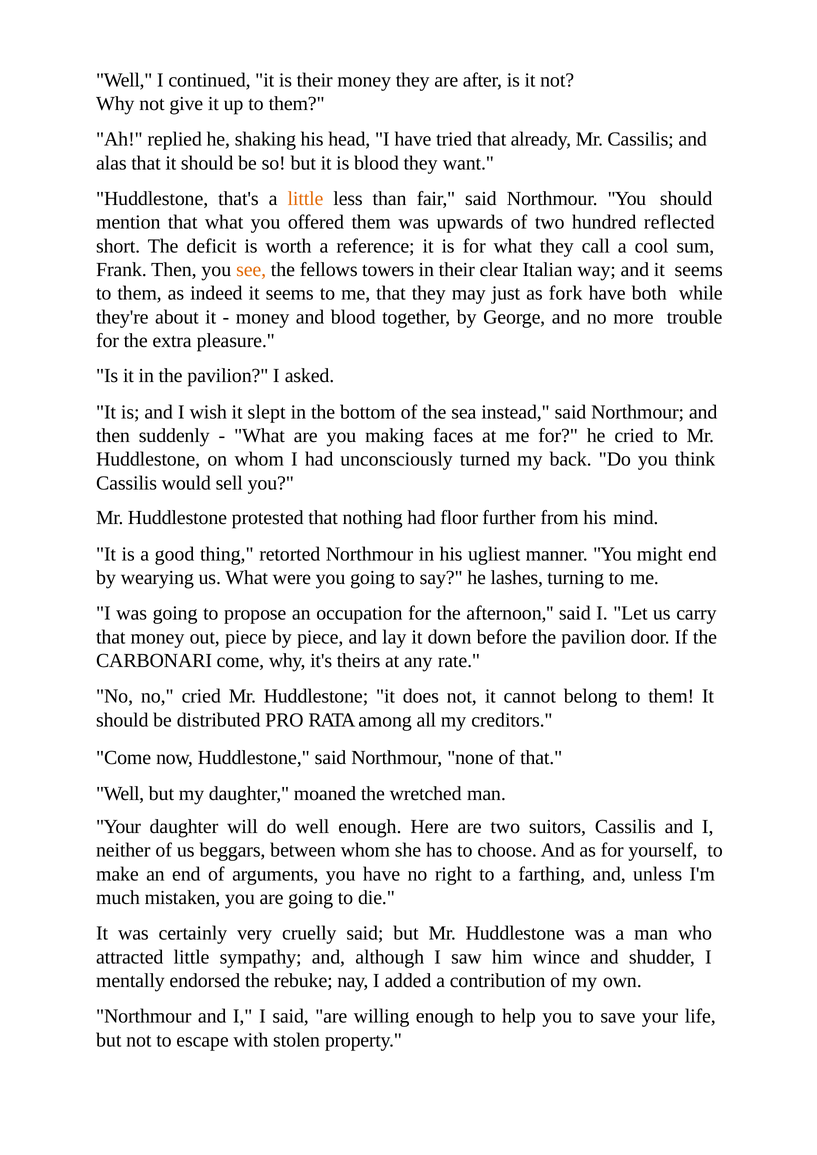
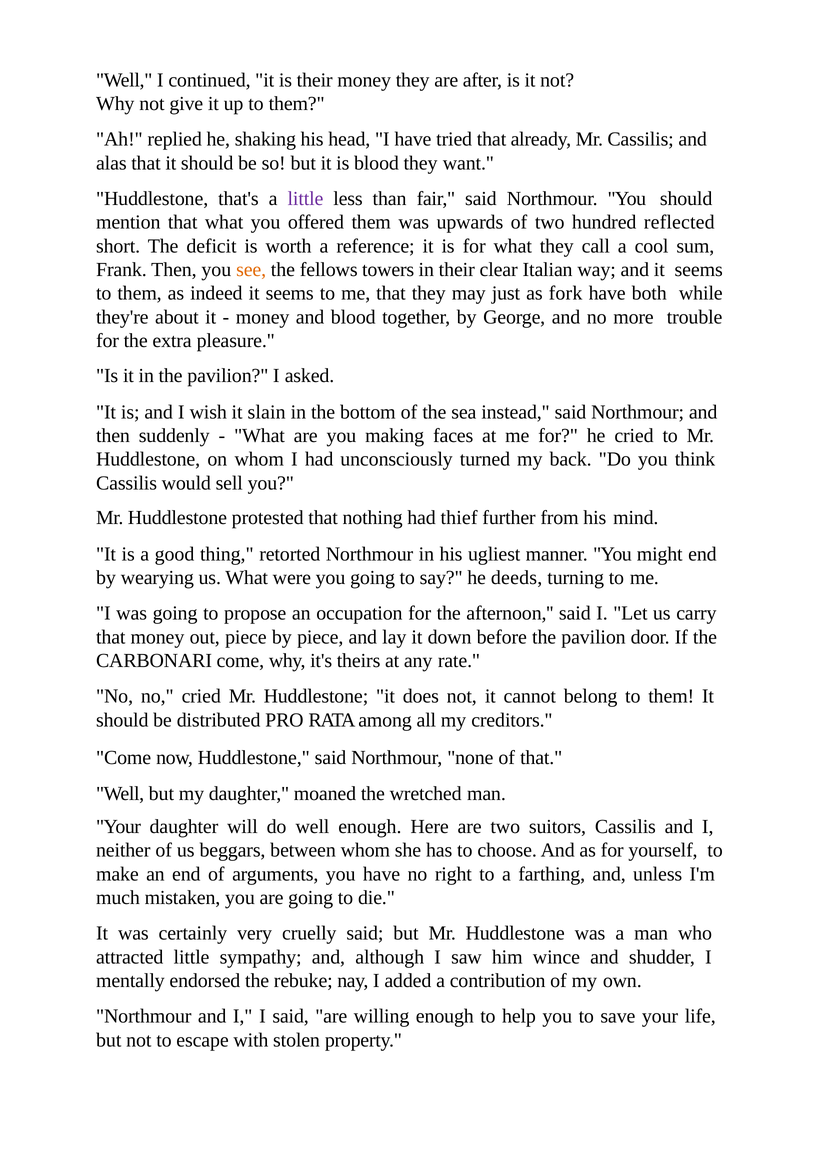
little colour: orange -> purple (306, 199)
slept: slept -> slain (267, 412)
floor: floor -> thief (459, 518)
lashes: lashes -> deeds (517, 578)
